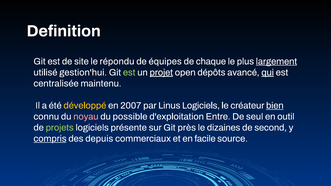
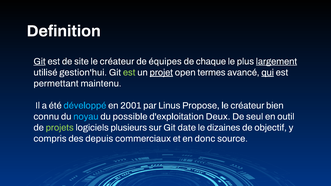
Git underline: none -> present (40, 61)
répondu: répondu -> créateur (117, 61)
dépôts: dépôts -> termes (211, 72)
centralisée: centralisée -> permettant (56, 84)
développé colour: yellow -> light blue (85, 106)
2007: 2007 -> 2001 (131, 106)
Linus Logiciels: Logiciels -> Propose (201, 106)
bien underline: present -> none (275, 106)
noyau colour: pink -> light blue (86, 117)
Entre: Entre -> Deux (218, 117)
présente: présente -> plusieurs (129, 128)
près: près -> date (187, 128)
second: second -> objectif (271, 128)
compris underline: present -> none (50, 139)
facile: facile -> donc (205, 139)
